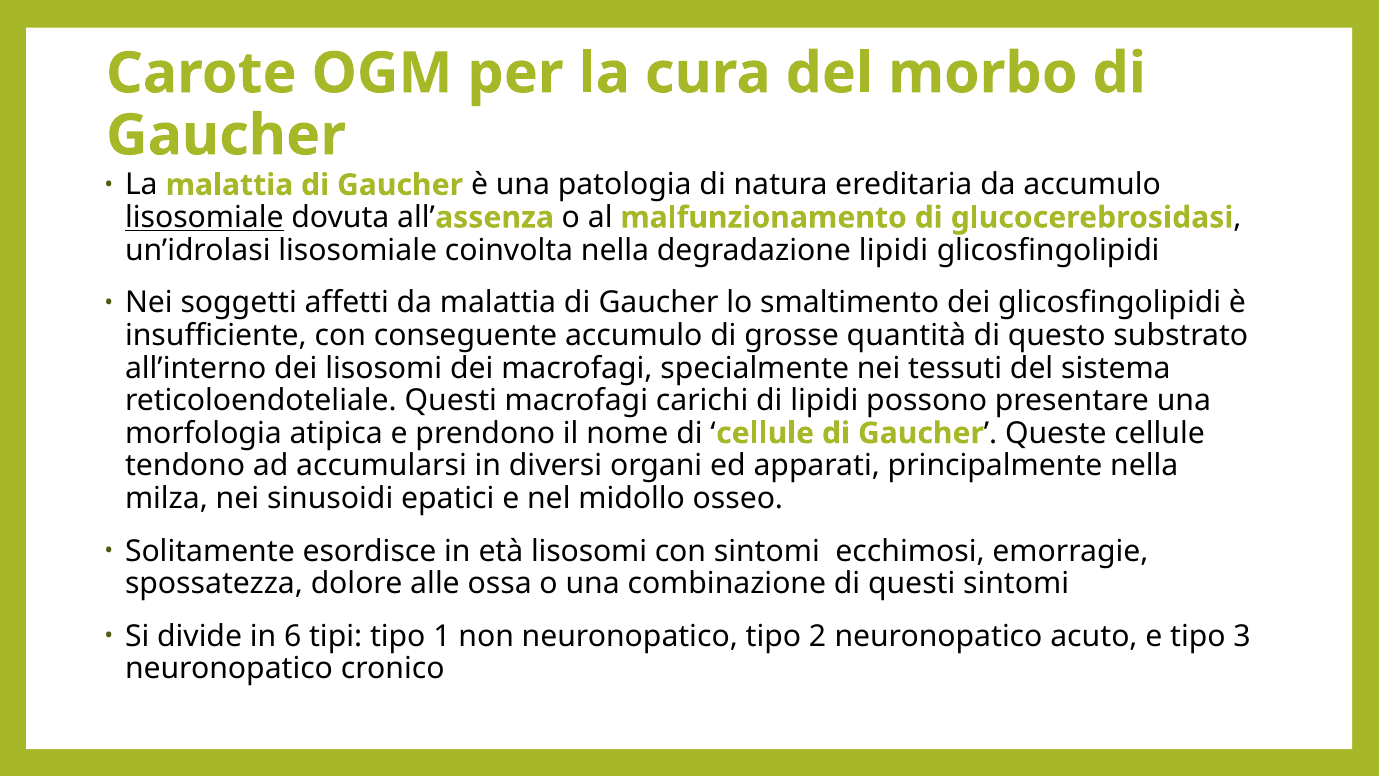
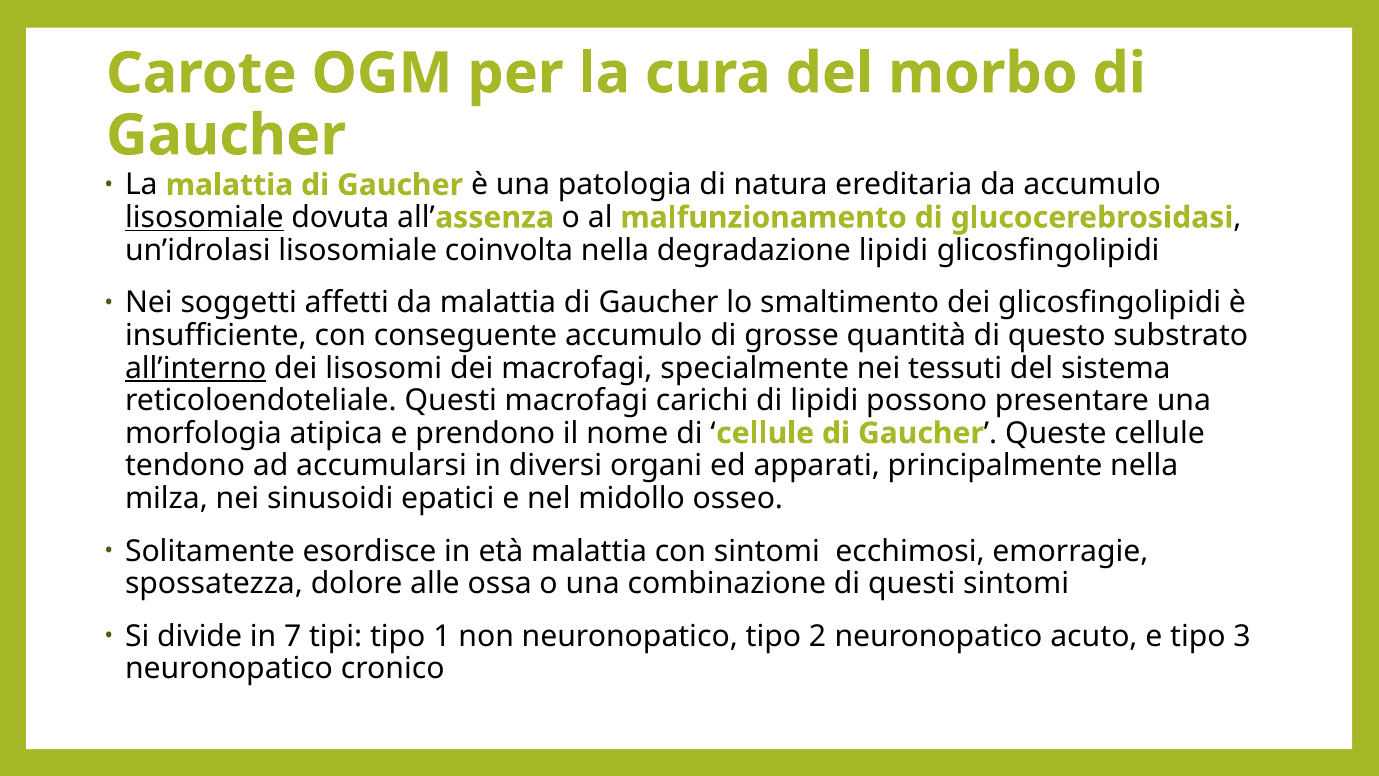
all’interno underline: none -> present (196, 368)
età lisosomi: lisosomi -> malattia (589, 551)
6: 6 -> 7 (293, 636)
